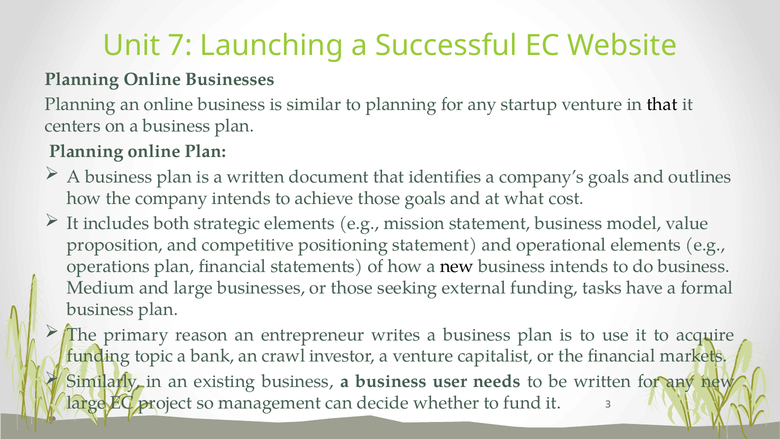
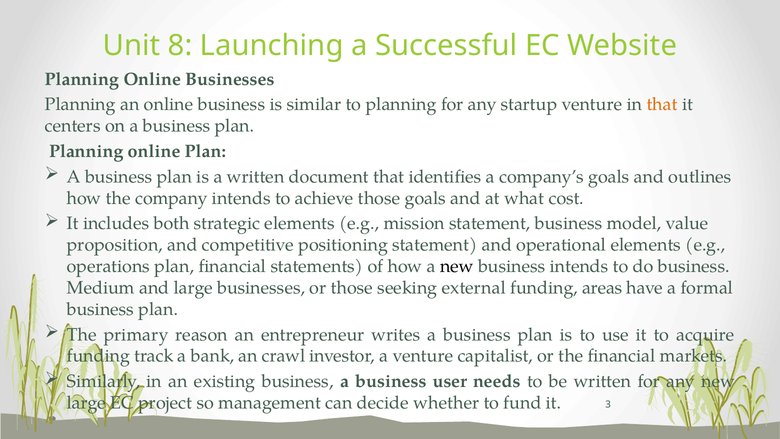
7: 7 -> 8 (180, 46)
that colour: black -> orange (662, 104)
tasks: tasks -> areas (602, 288)
topic: topic -> track (154, 356)
